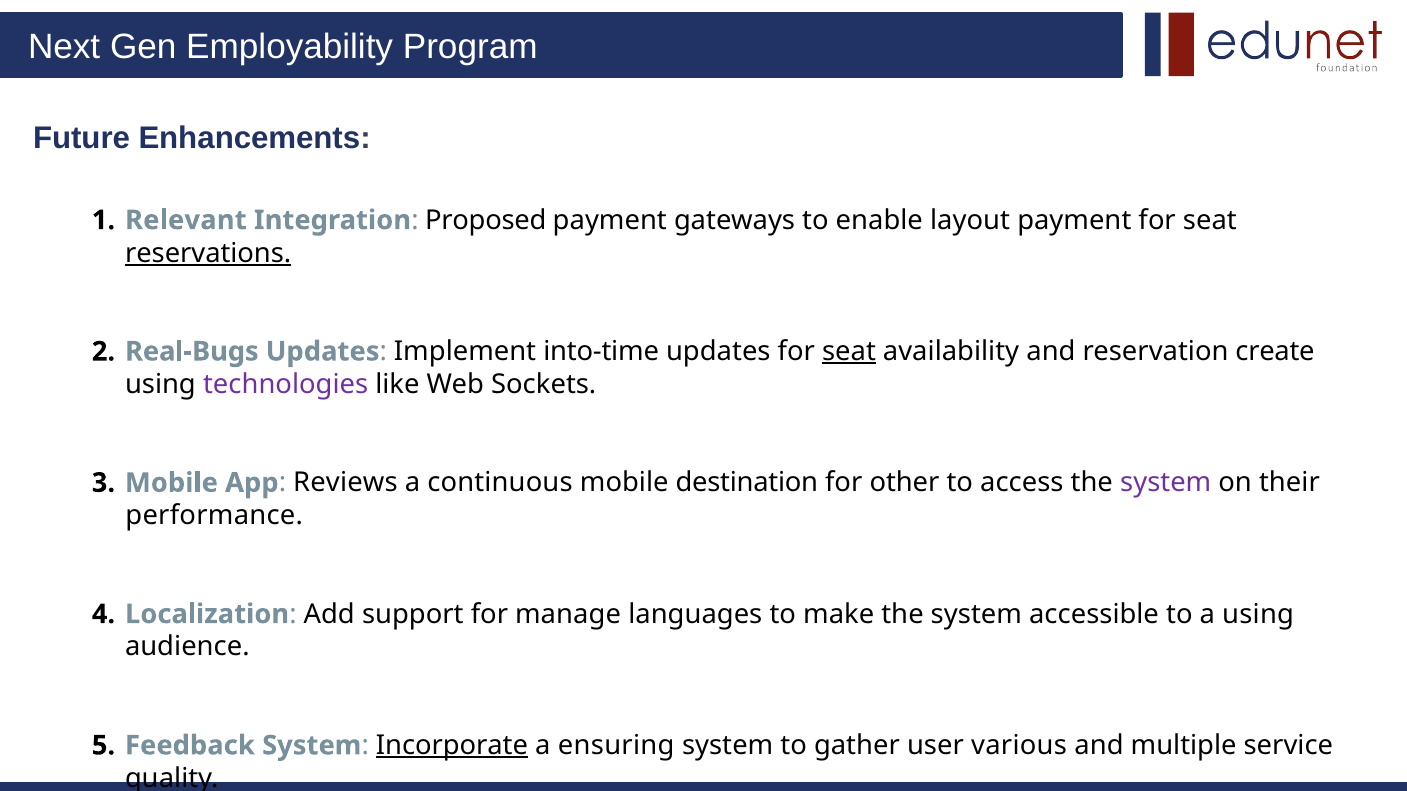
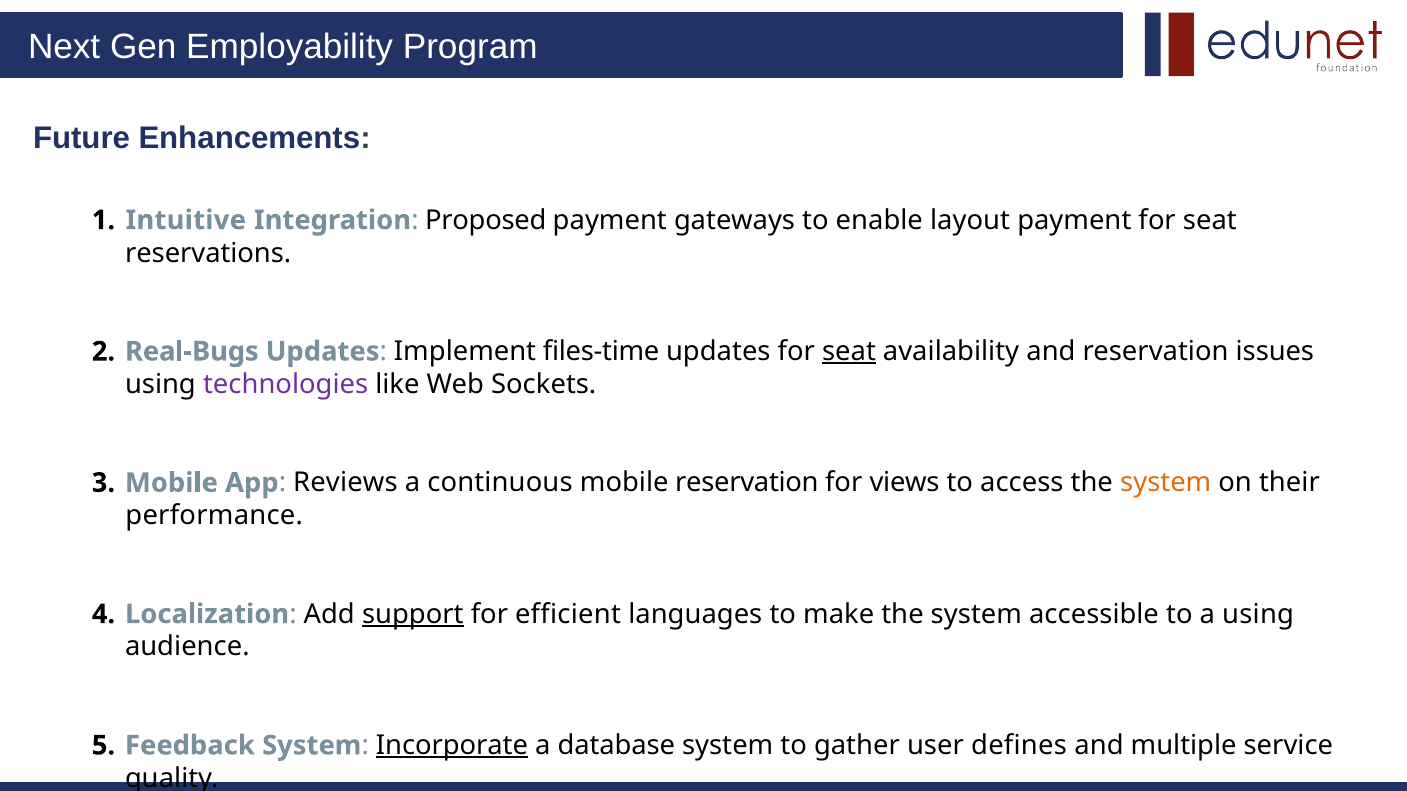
Relevant: Relevant -> Intuitive (186, 220)
reservations underline: present -> none (208, 253)
into-time: into-time -> files-time (601, 352)
create: create -> issues (1275, 352)
mobile destination: destination -> reservation (747, 483)
other: other -> views (905, 483)
system colour: purple -> orange (1166, 483)
support underline: none -> present (413, 614)
manage: manage -> efficient (568, 614)
ensuring: ensuring -> database (616, 746)
various: various -> defines (1019, 746)
